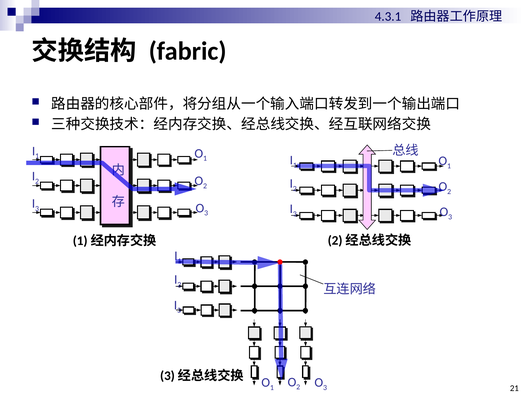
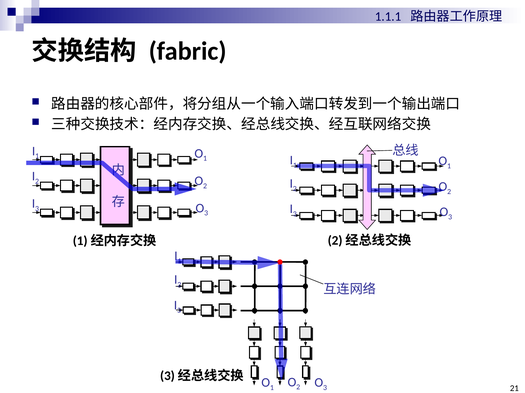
4.3.1: 4.3.1 -> 1.1.1 (388, 16)
